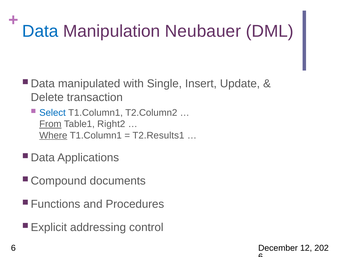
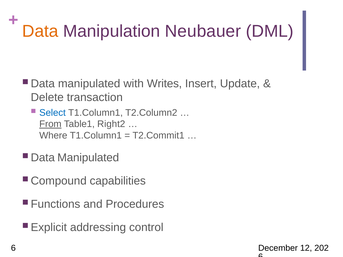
Data colour: blue -> orange (40, 31)
Single: Single -> Writes (164, 84)
Where underline: present -> none (53, 136)
T2.Results1: T2.Results1 -> T2.Commit1 (158, 136)
Applications: Applications -> Manipulated (88, 158)
documents: documents -> capabilities (118, 181)
